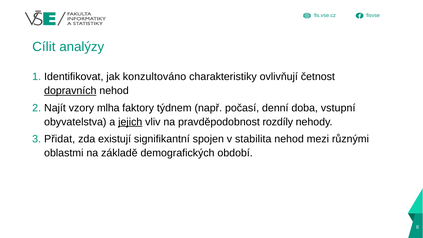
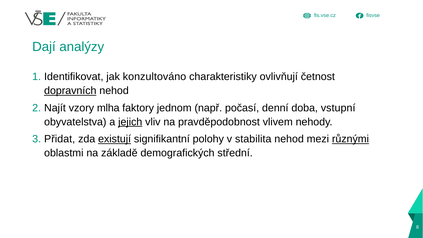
Cílit: Cílit -> Dají (44, 47)
týdnem: týdnem -> jednom (174, 108)
rozdíly: rozdíly -> vlivem (278, 122)
existují underline: none -> present (115, 139)
spojen: spojen -> polohy (208, 139)
různými underline: none -> present (350, 139)
období: období -> střední (235, 153)
